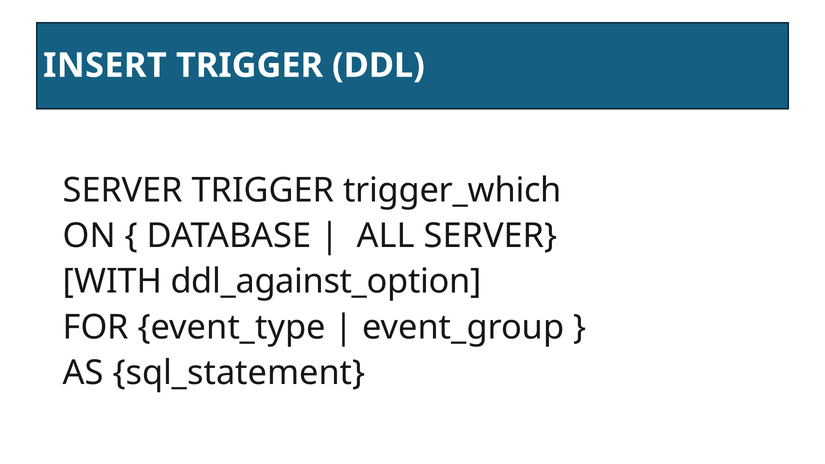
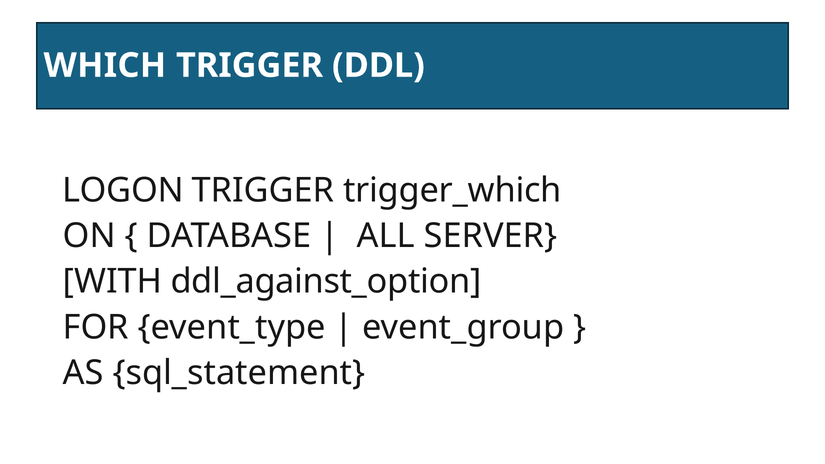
INSERT: INSERT -> WHICH (105, 66)
SERVER: SERVER -> LOGON (123, 190)
